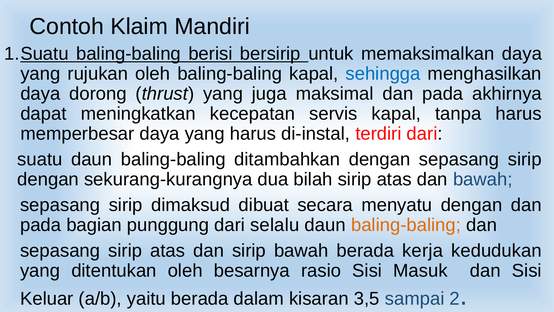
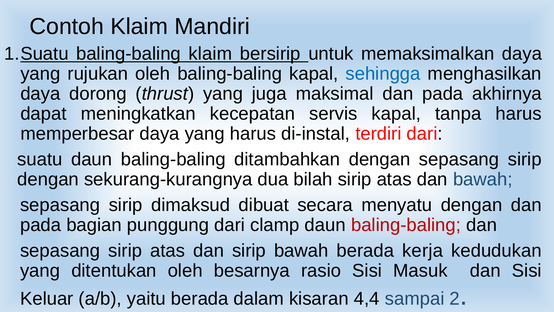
baling-baling berisi: berisi -> klaim (210, 54)
selalu: selalu -> clamp (275, 225)
baling-baling colour: orange -> red (406, 225)
3,5: 3,5 -> 4,4 (367, 298)
